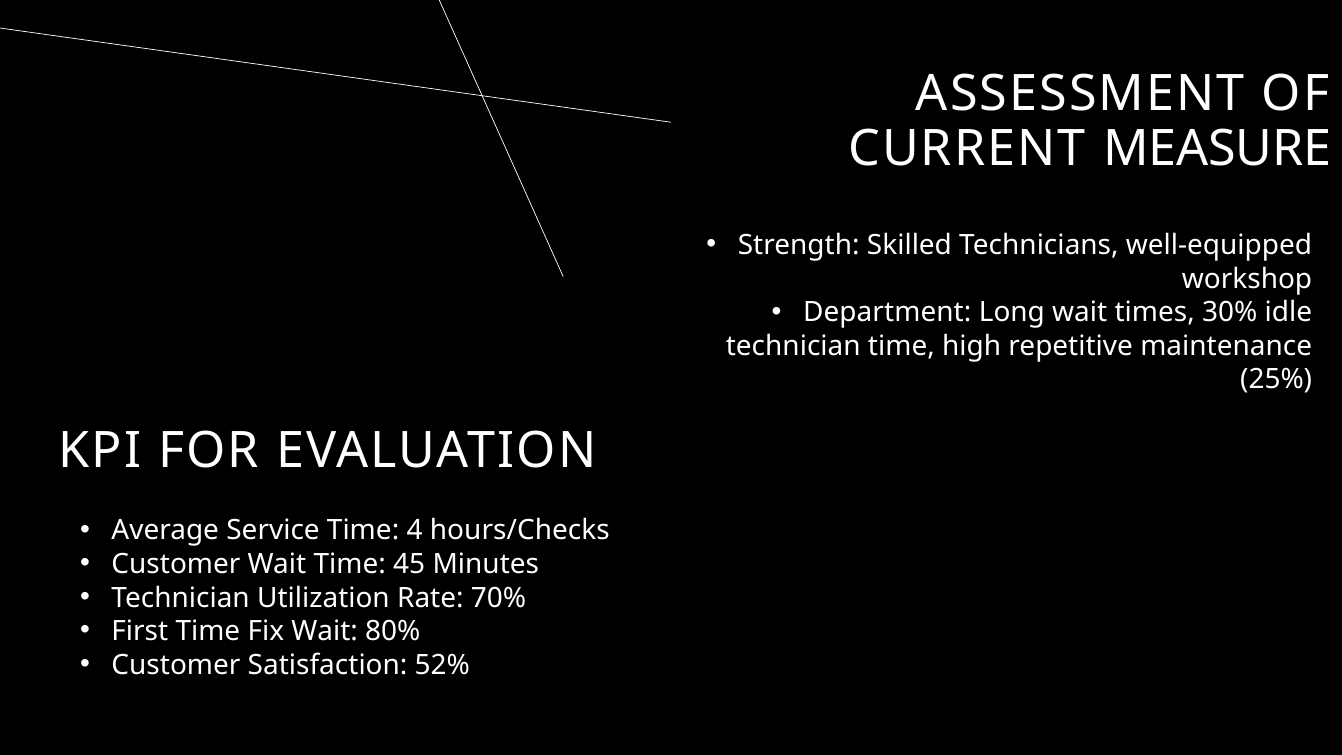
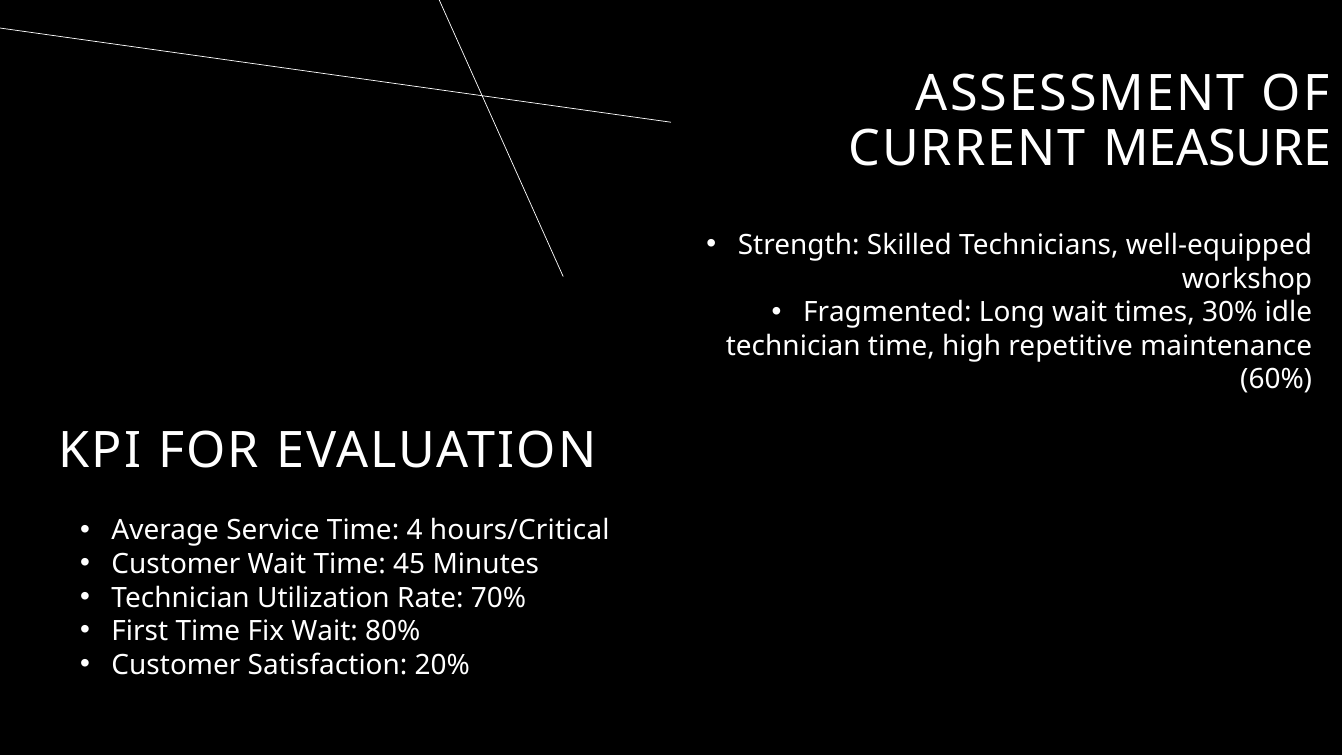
Department: Department -> Fragmented (887, 312)
25%: 25% -> 60% (1276, 380)
hours/Checks: hours/Checks -> hours/Critical (520, 531)
52%: 52% -> 20% (442, 665)
